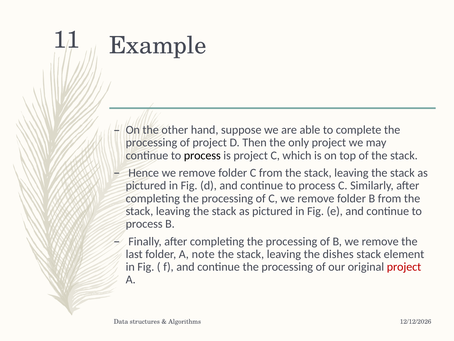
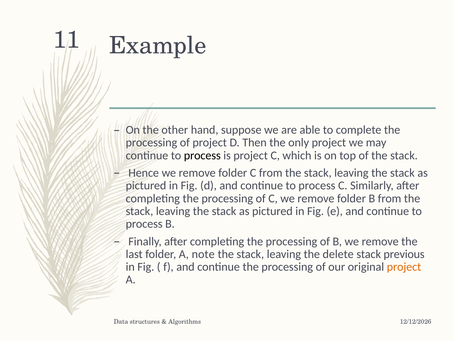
dishes: dishes -> delete (338, 254)
element: element -> previous (404, 254)
project colour: red -> orange (404, 267)
